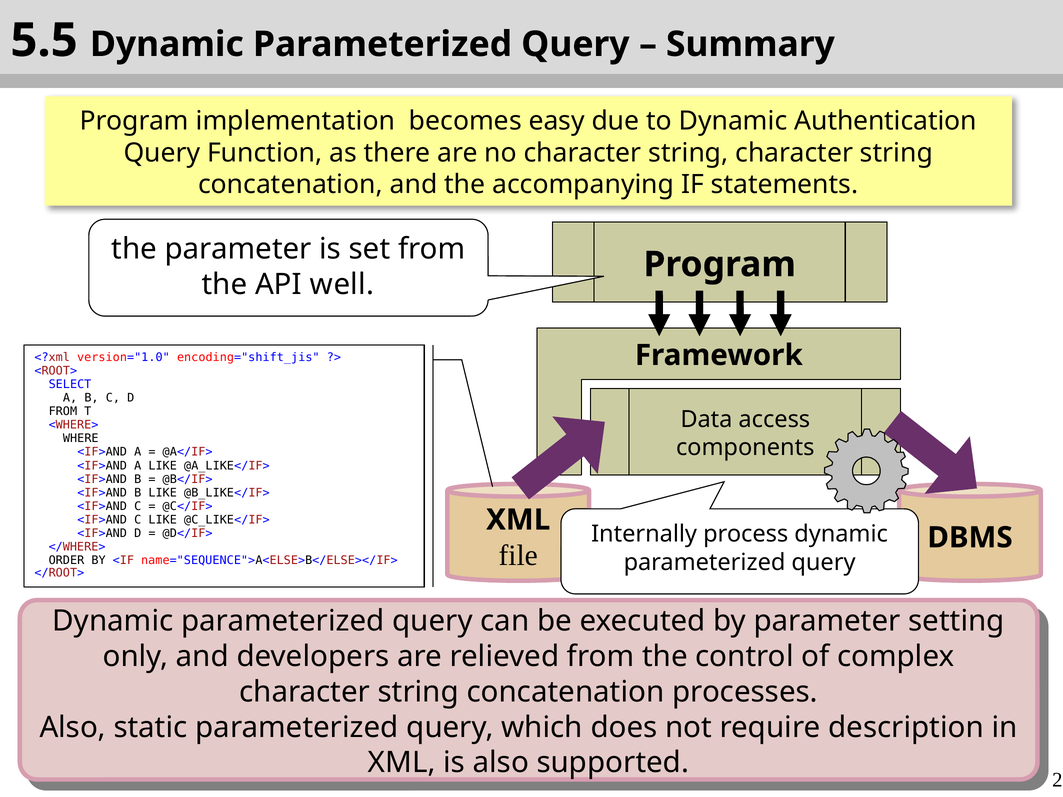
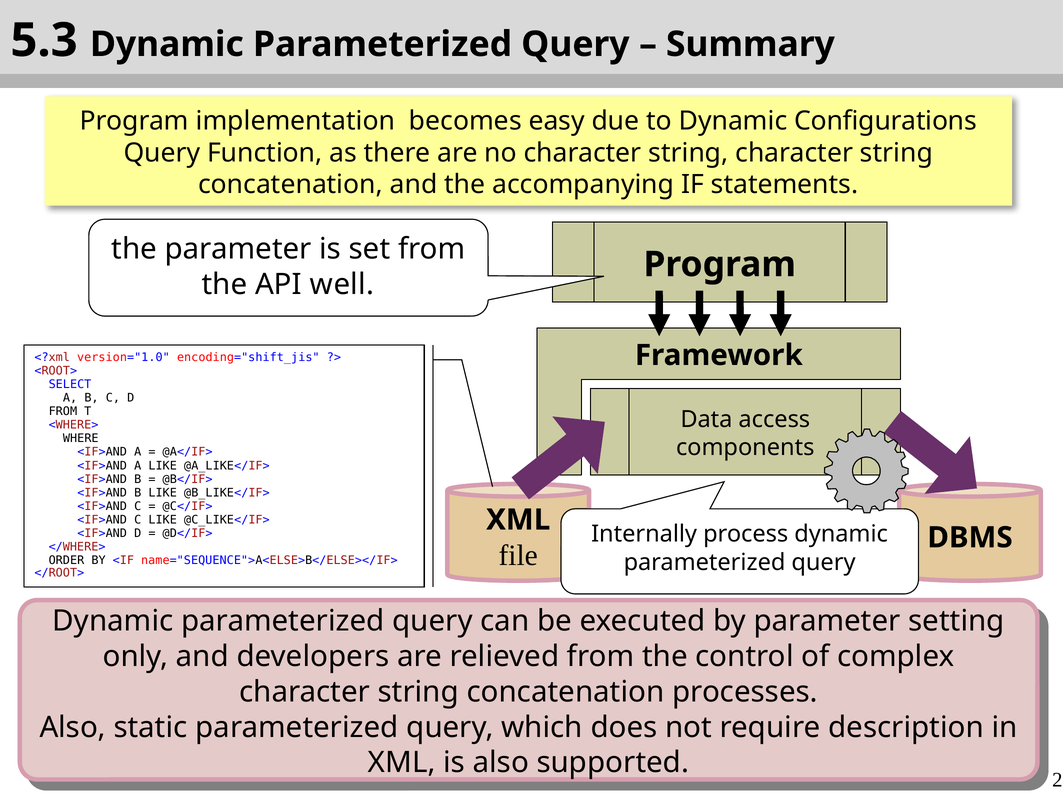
5.5: 5.5 -> 5.3 (44, 40)
Authentication: Authentication -> Configurations (886, 121)
